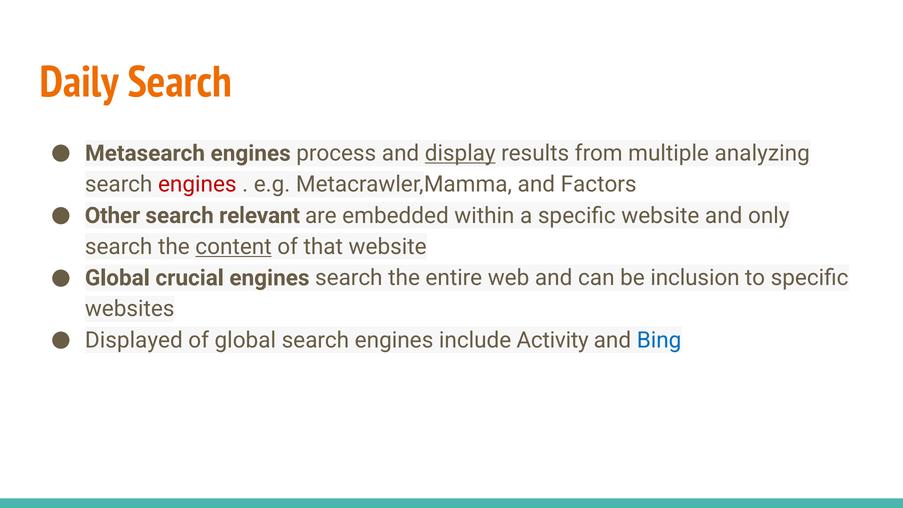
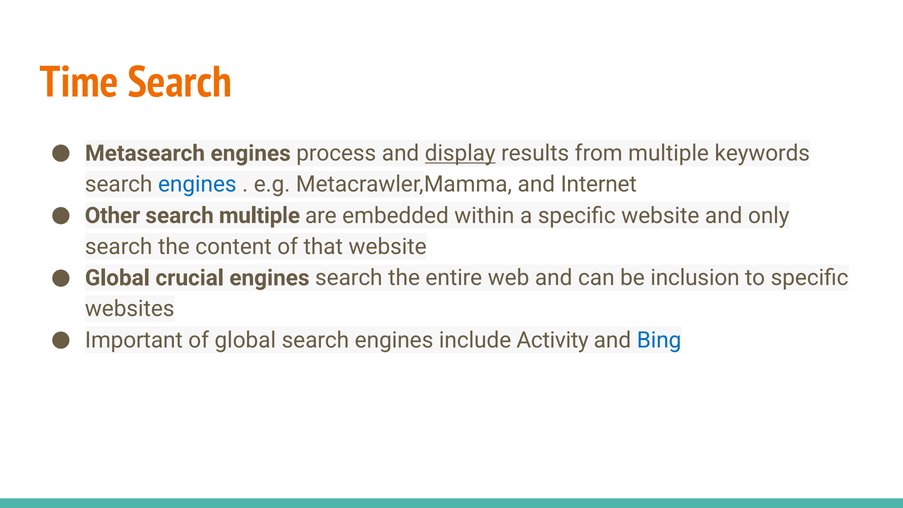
Daily: Daily -> Time (79, 82)
analyzing: analyzing -> keywords (762, 153)
engines colour: red -> blue (197, 184)
Factors: Factors -> Internet (599, 184)
search relevant: relevant -> multiple (260, 216)
content underline: present -> none (234, 247)
Displayed: Displayed -> Important (134, 340)
